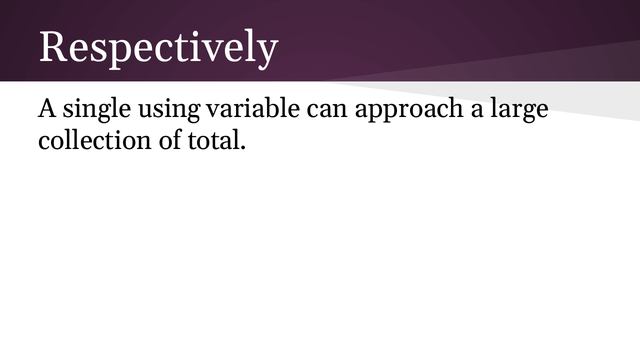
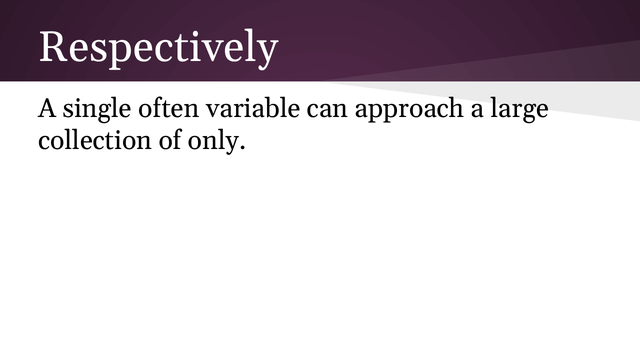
using: using -> often (169, 108)
total: total -> only (217, 140)
